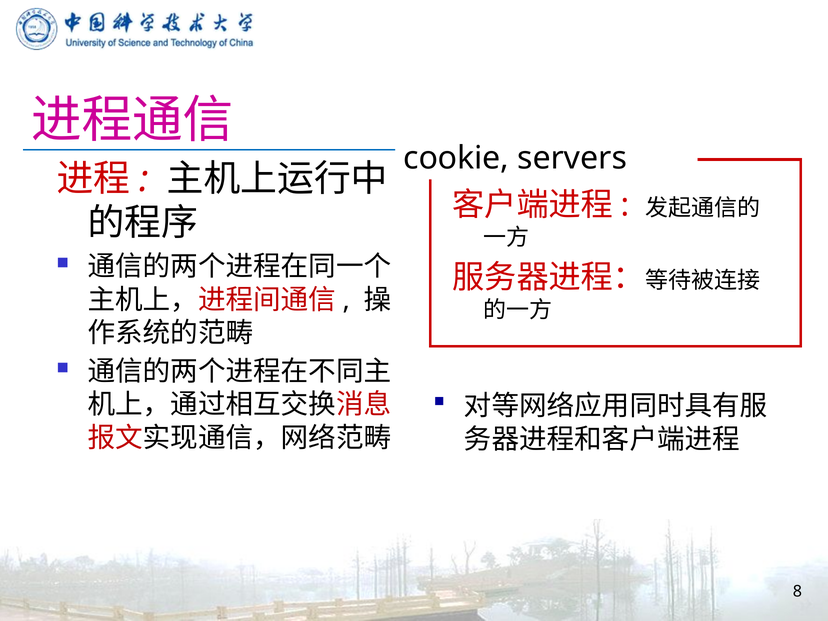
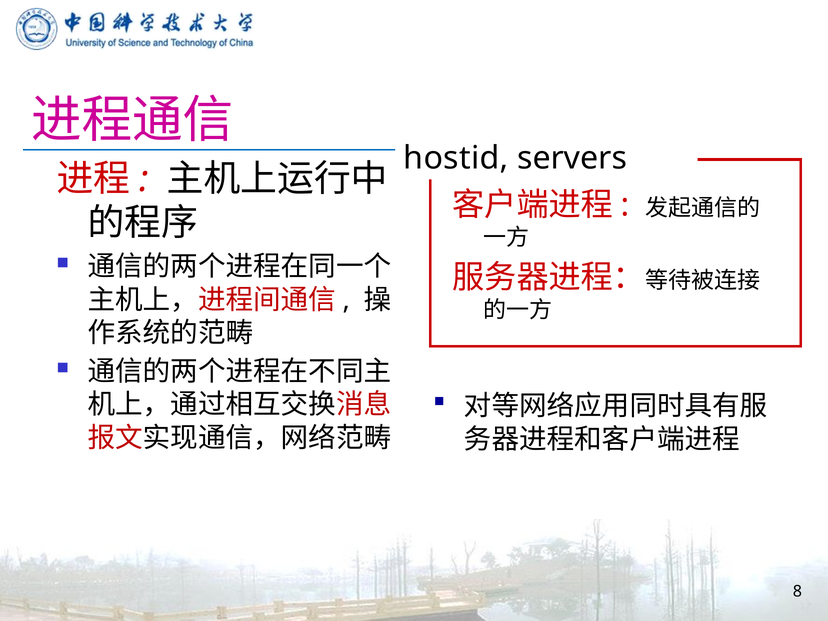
cookie: cookie -> hostid (456, 158)
